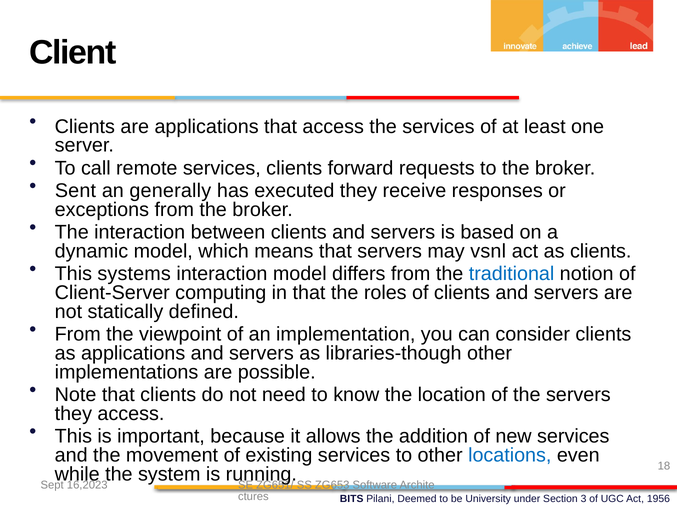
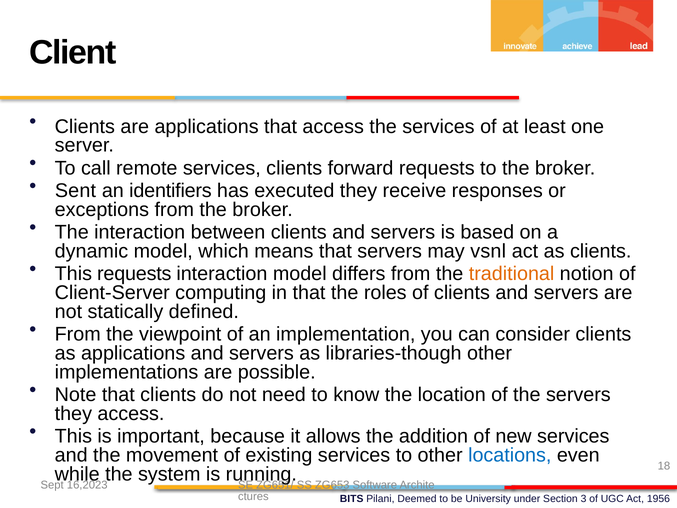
generally: generally -> identifiers (170, 190)
This systems: systems -> requests (134, 273)
traditional colour: blue -> orange (512, 273)
